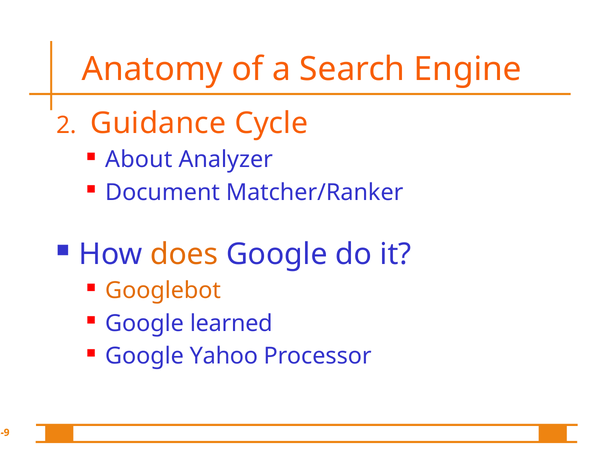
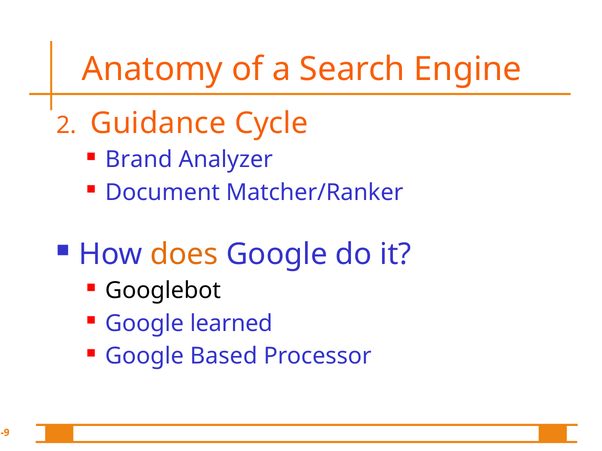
About: About -> Brand (139, 160)
Googlebot colour: orange -> black (163, 291)
Yahoo: Yahoo -> Based (224, 357)
